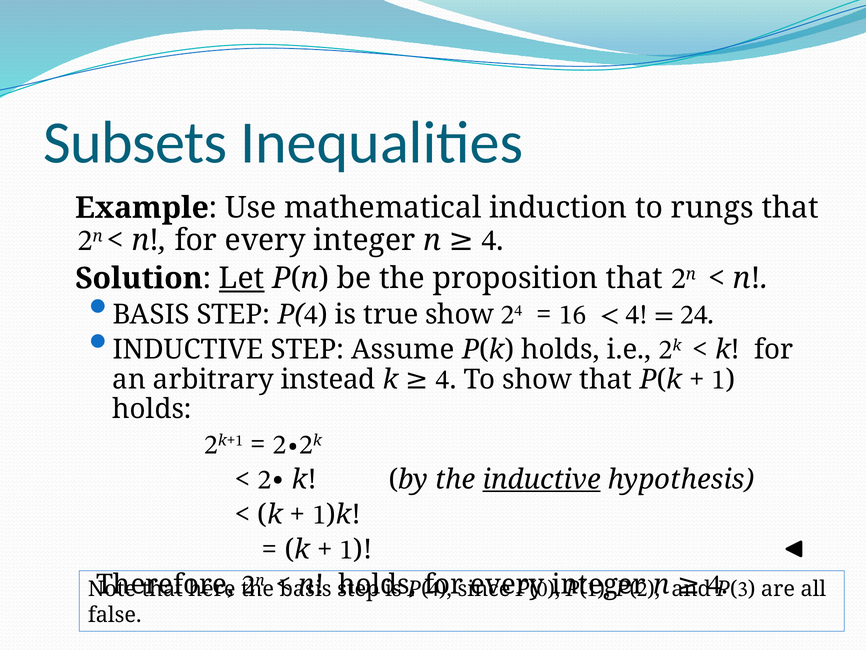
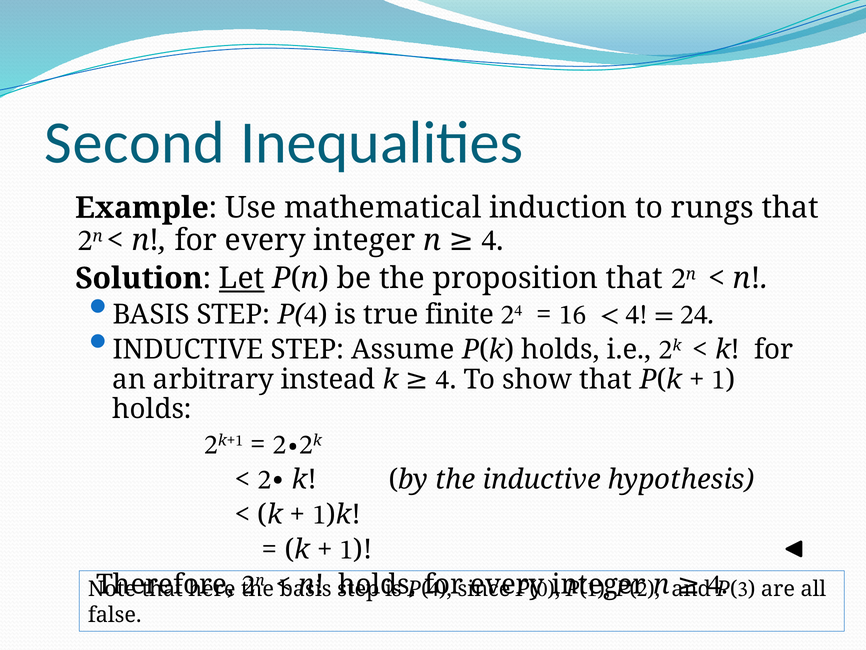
Subsets: Subsets -> Second (135, 143)
true show: show -> finite (460, 314)
inductive underline: present -> none (542, 479)
